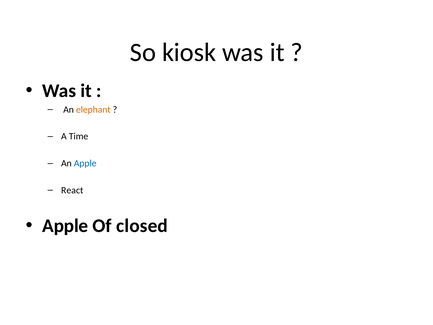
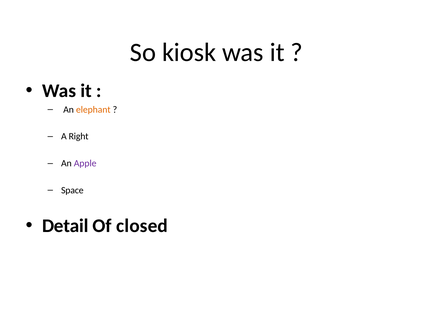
Time: Time -> Right (79, 136)
Apple colour: blue -> purple (85, 163)
React: React -> Space (72, 190)
Apple: Apple -> Detail (65, 226)
